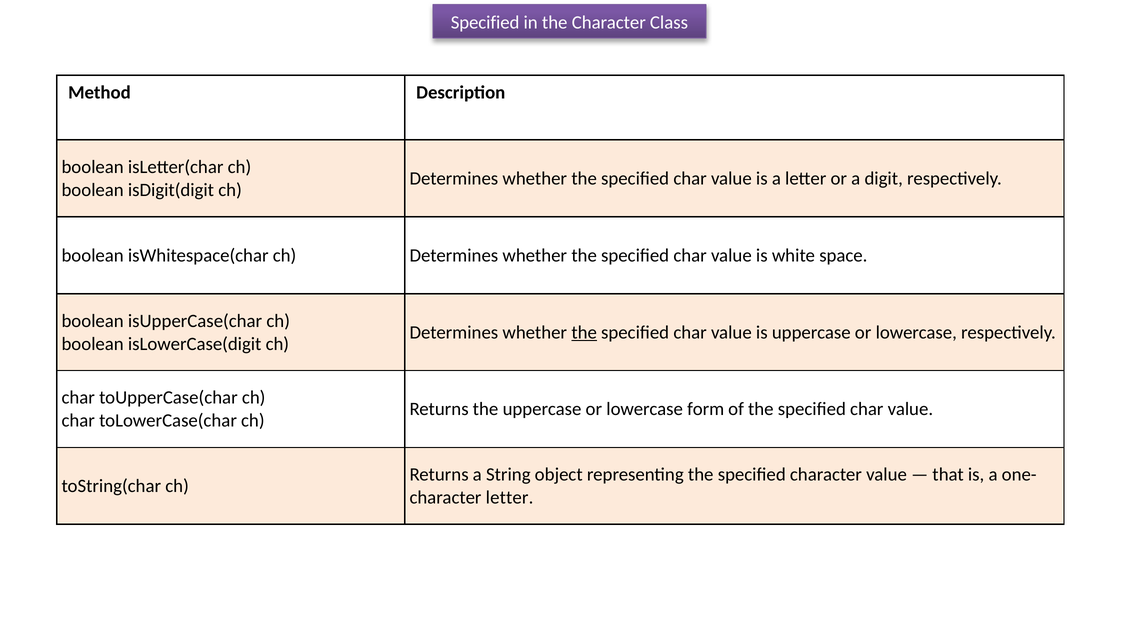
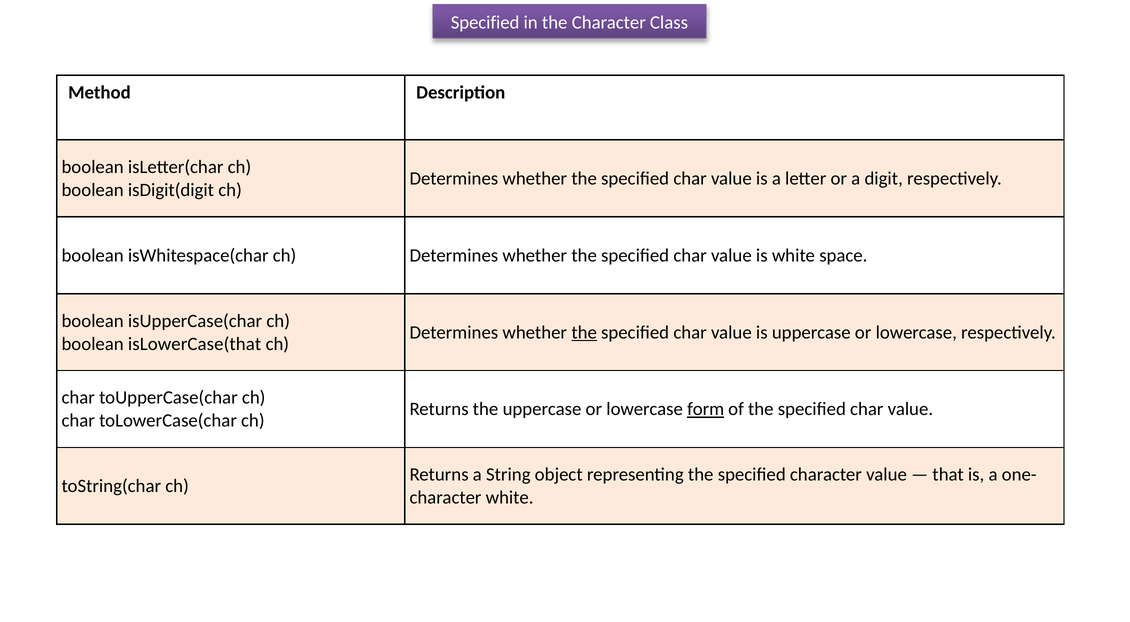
isLowerCase(digit: isLowerCase(digit -> isLowerCase(that (195, 344)
form underline: none -> present (706, 409)
character letter: letter -> white (510, 497)
